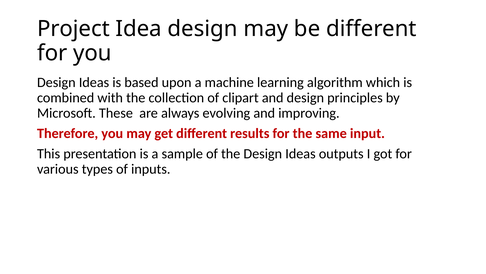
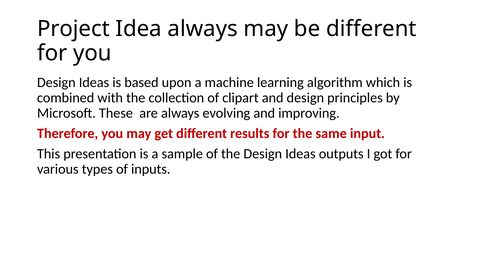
Idea design: design -> always (203, 29)
